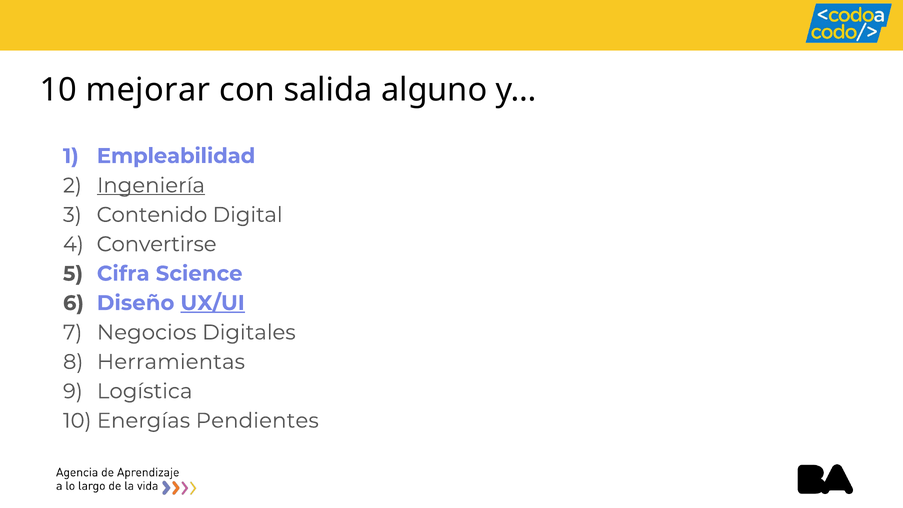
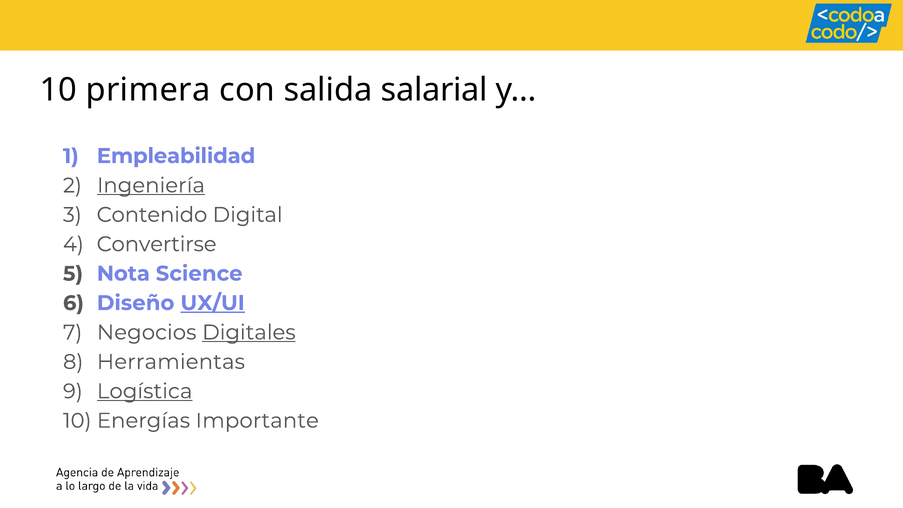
mejorar: mejorar -> primera (148, 90)
alguno: alguno -> salarial (434, 90)
Cifra: Cifra -> Nota (123, 274)
Digitales underline: none -> present (249, 332)
Logística underline: none -> present (145, 391)
Pendientes: Pendientes -> Importante (257, 421)
